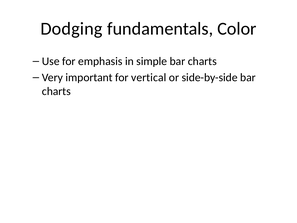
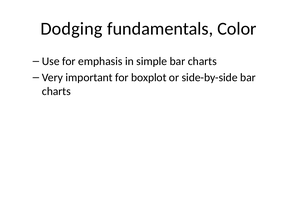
vertical: vertical -> boxplot (149, 77)
